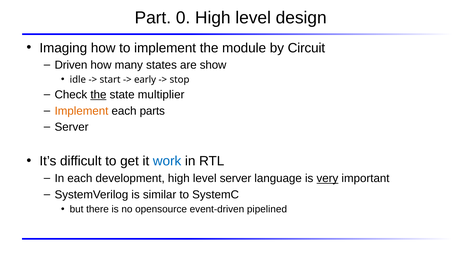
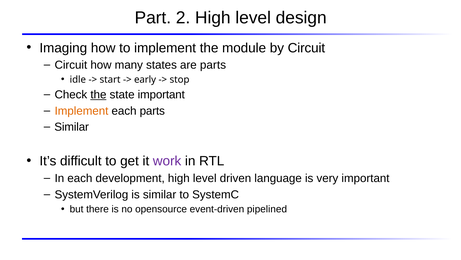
0: 0 -> 2 (183, 18)
Driven: Driven -> Circuit (71, 65)
are show: show -> parts (213, 65)
state multiplier: multiplier -> important (161, 95)
Server: Server -> Similar (72, 127)
work colour: blue -> purple (167, 161)
level server: server -> driven (235, 178)
very underline: present -> none (327, 178)
